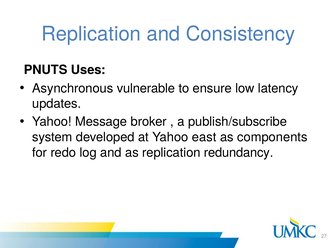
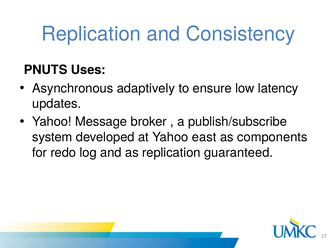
vulnerable: vulnerable -> adaptively (146, 88)
redundancy: redundancy -> guaranteed (239, 152)
